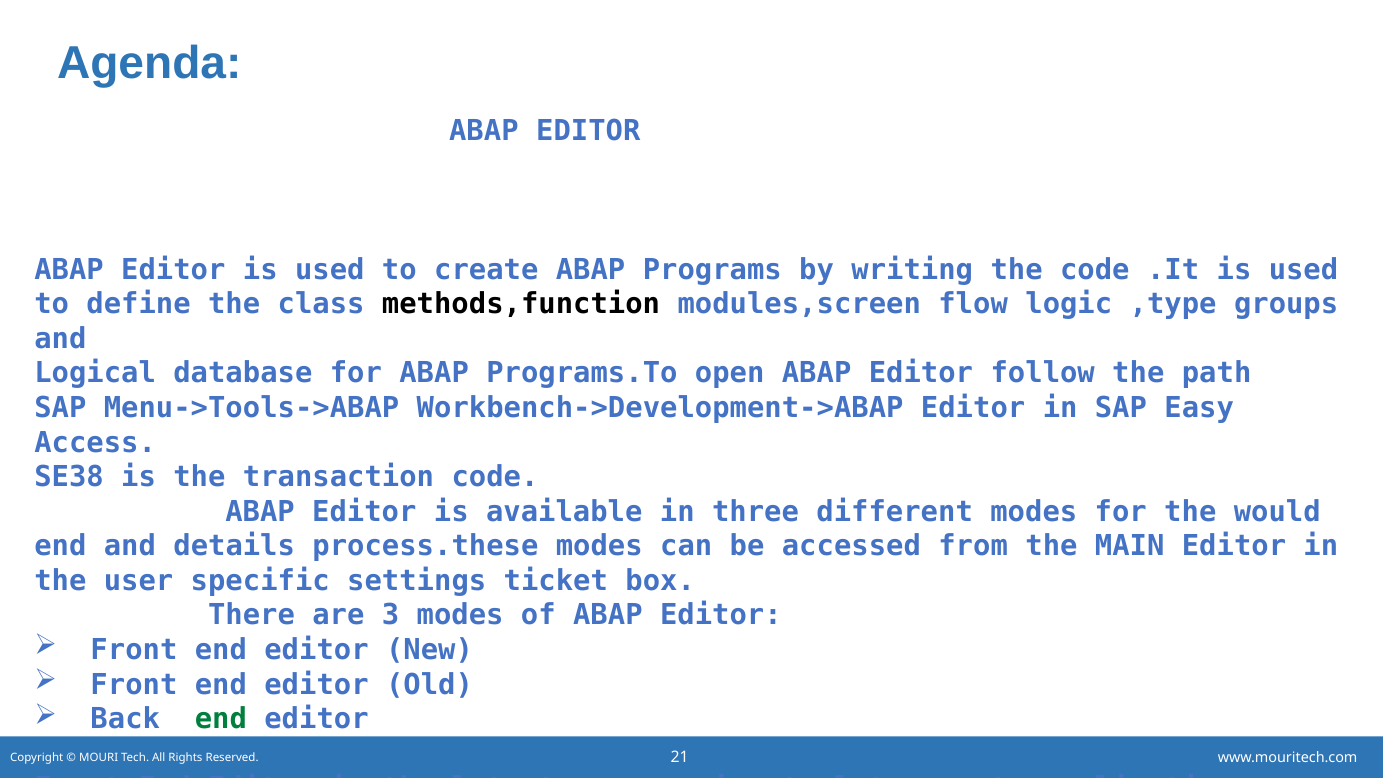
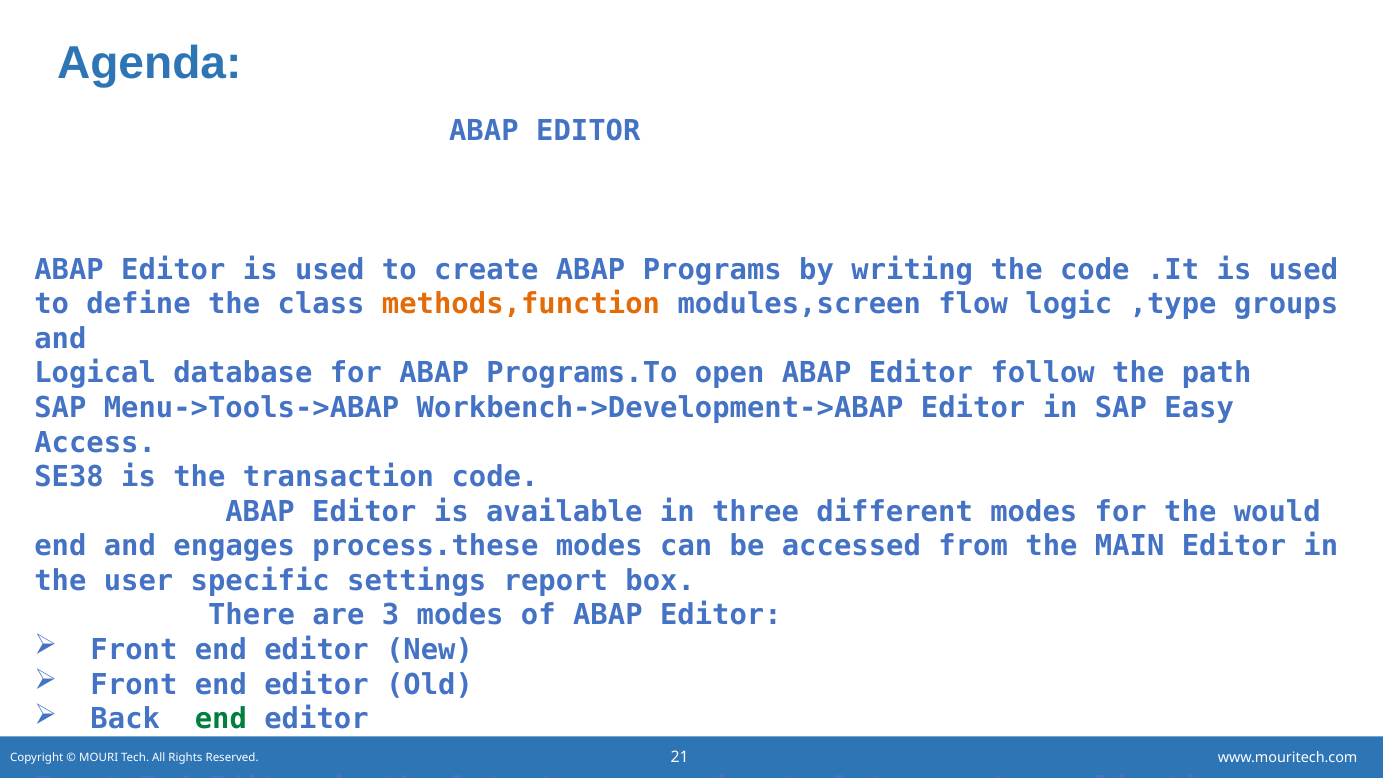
methods,function colour: black -> orange (521, 304)
details: details -> engages (234, 546)
ticket: ticket -> report (556, 581)
